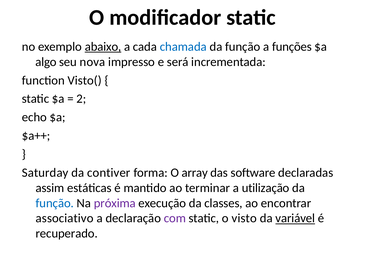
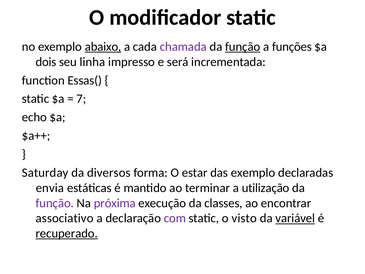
chamada colour: blue -> purple (183, 47)
função underline: none -> present (243, 47)
algo: algo -> dois (46, 62)
nova: nova -> linha (92, 62)
Visto(: Visto( -> Essas( (85, 80)
2: 2 -> 7 (81, 99)
contiver: contiver -> diversos (109, 172)
array: array -> estar (195, 172)
das software: software -> exemplo (253, 172)
assim: assim -> envia (50, 188)
função colour: blue -> purple (55, 203)
recuperado underline: none -> present (67, 233)
